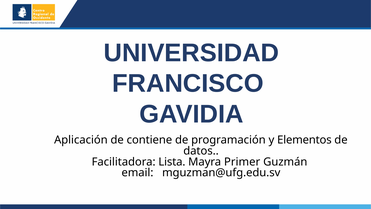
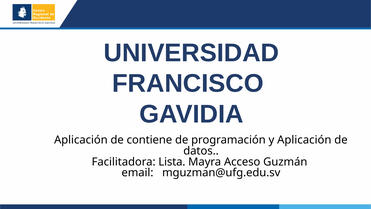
y Elementos: Elementos -> Aplicación (304, 140)
Primer: Primer -> Acceso (242, 162)
